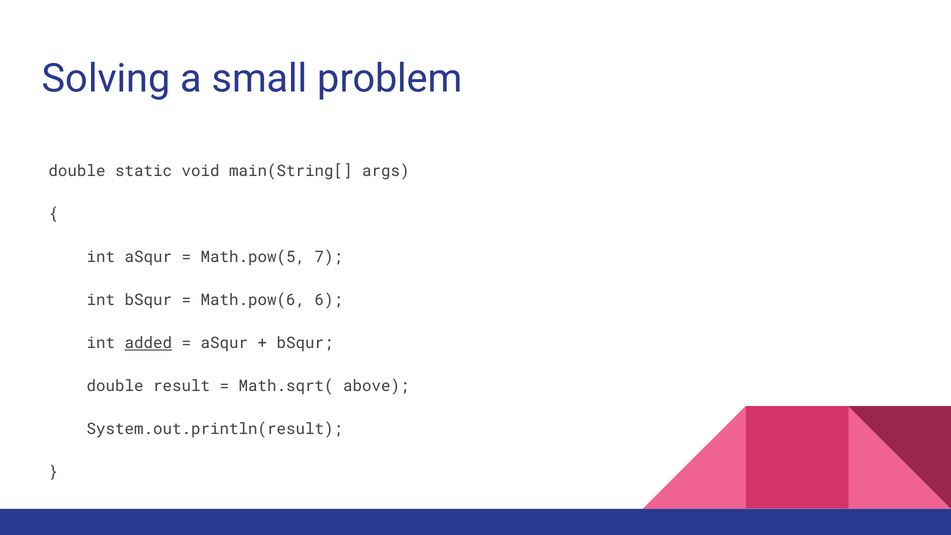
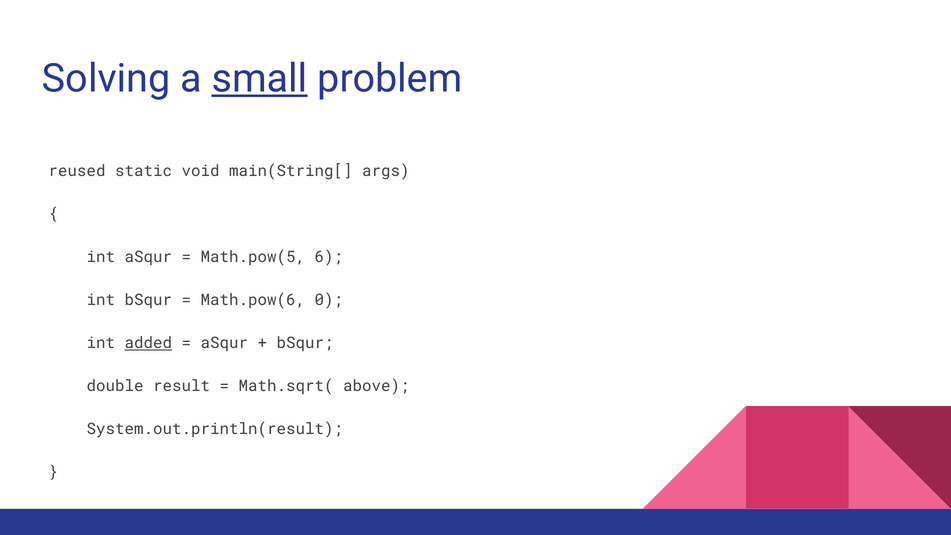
small underline: none -> present (260, 79)
double: double -> reused (77, 171)
7: 7 -> 6 (329, 257)
6: 6 -> 0 (329, 300)
